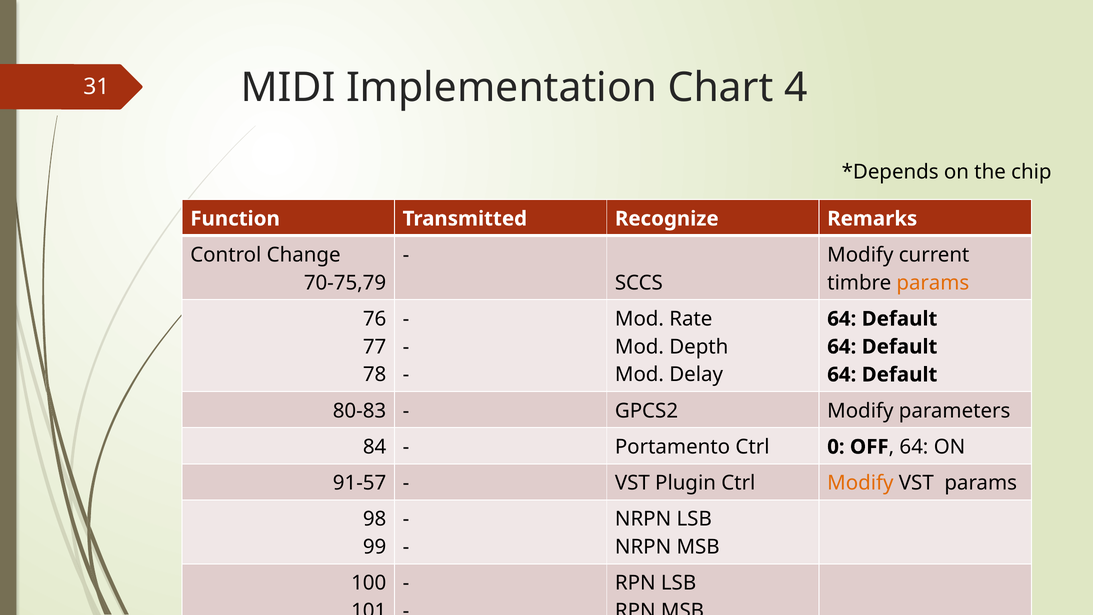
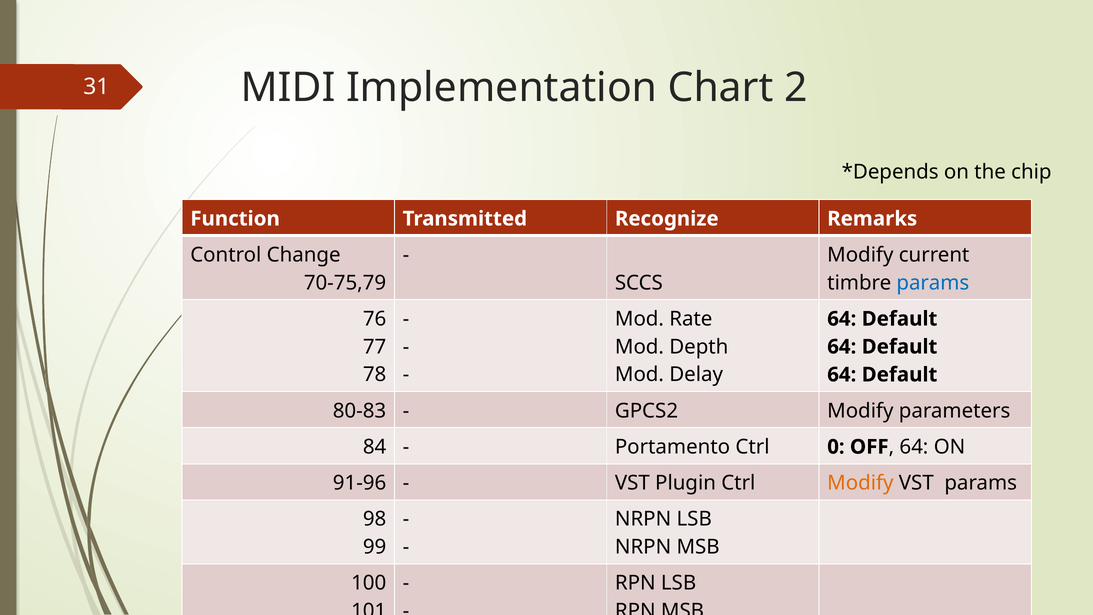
4: 4 -> 2 (796, 88)
params colour: orange -> blue (933, 283)
91-57: 91-57 -> 91-96 (360, 483)
